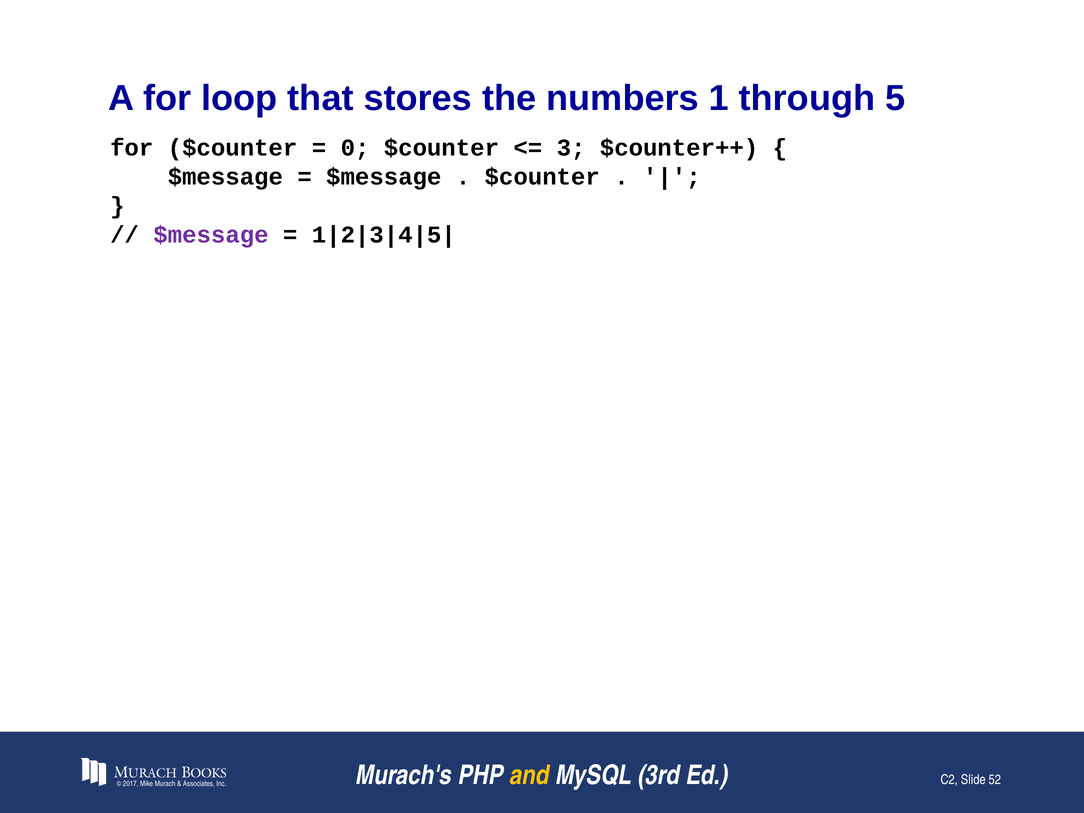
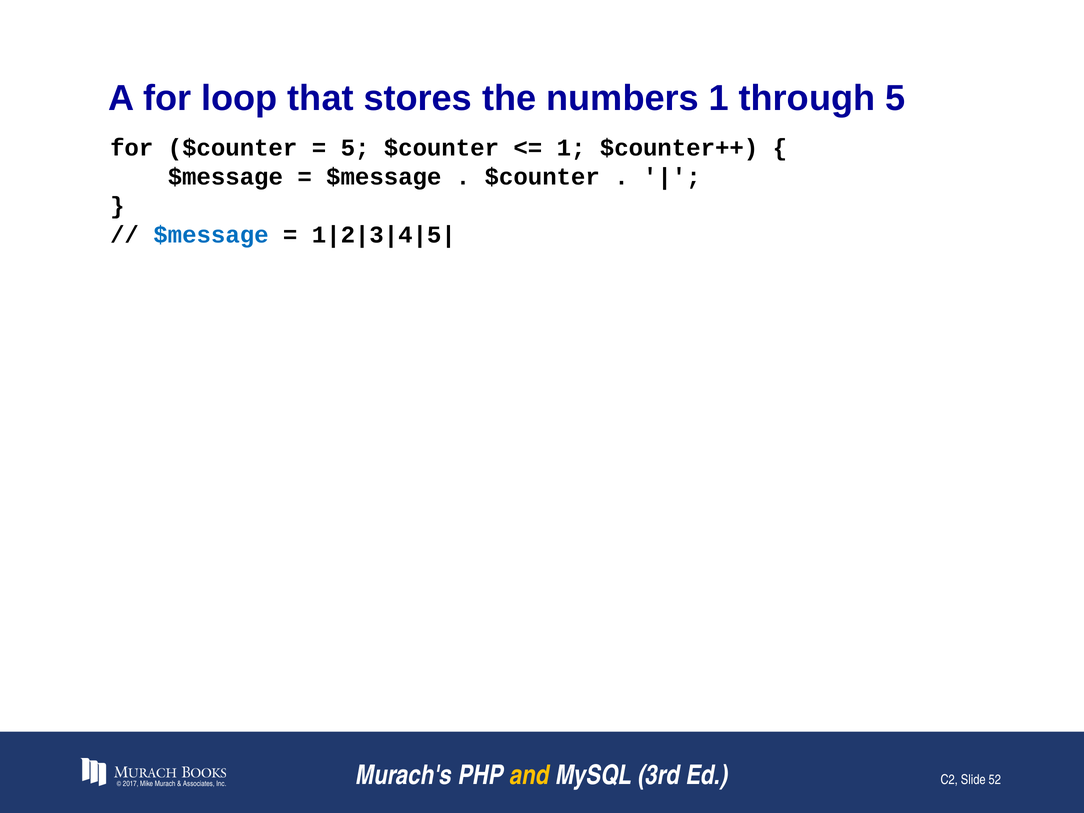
0: 0 -> 5 (355, 148)
3: 3 -> 1 (571, 148)
$message colour: purple -> blue (211, 235)
